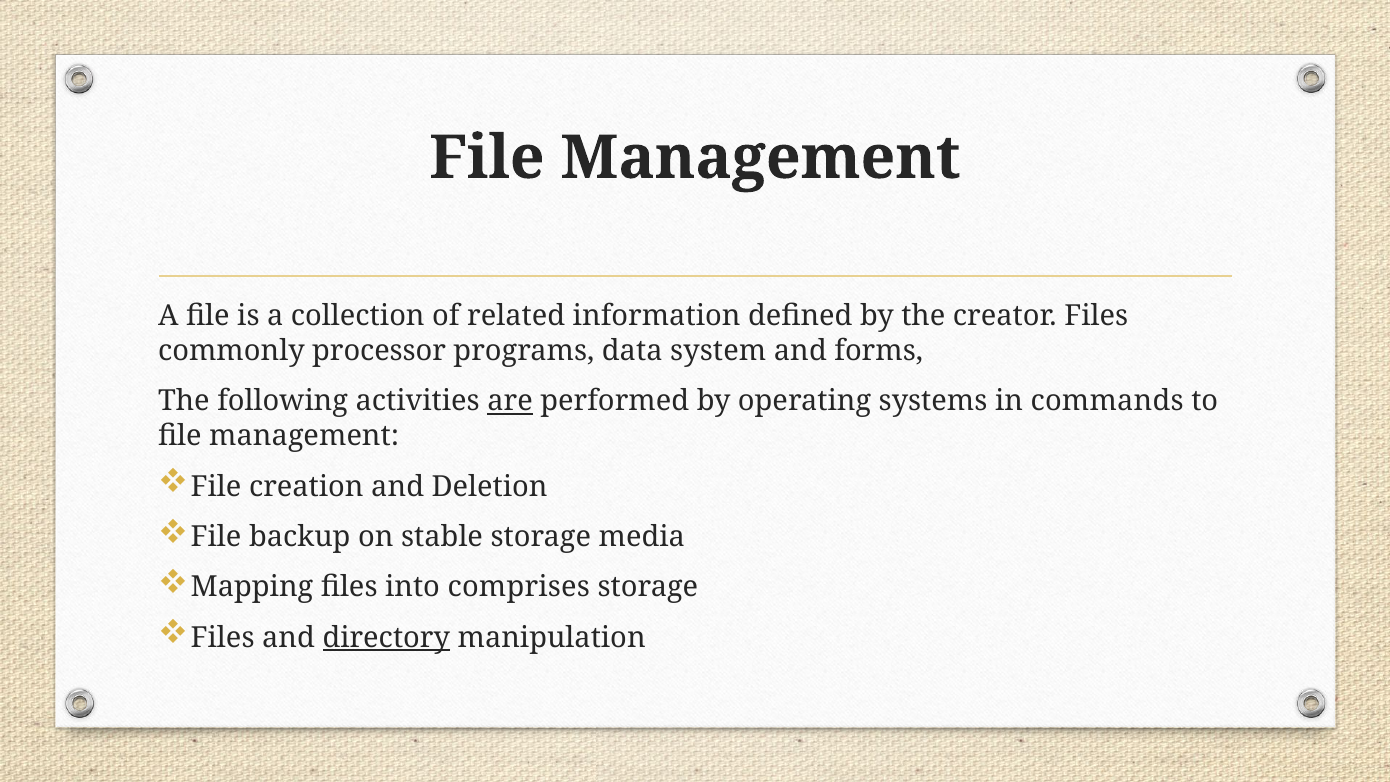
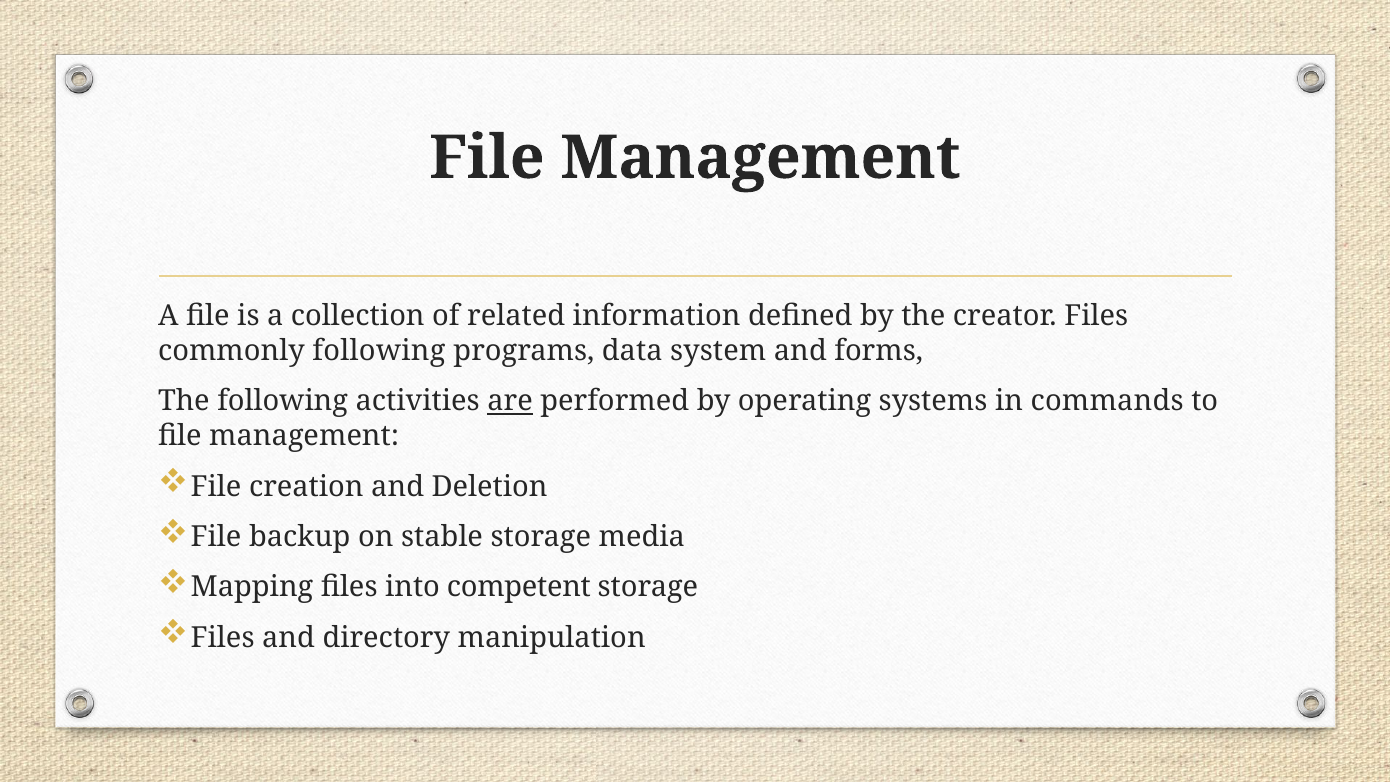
commonly processor: processor -> following (379, 351)
comprises: comprises -> competent (519, 587)
directory underline: present -> none (386, 638)
